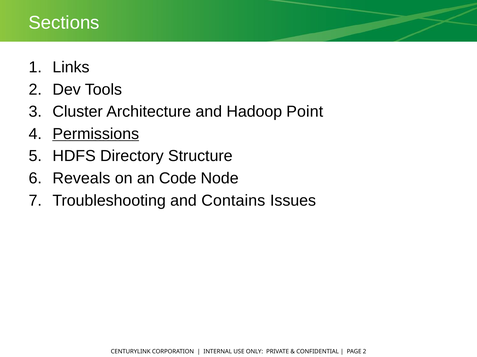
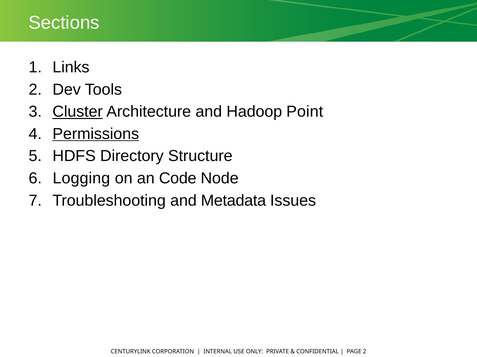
Cluster underline: none -> present (78, 112)
Reveals: Reveals -> Logging (81, 179)
Contains: Contains -> Metadata (233, 201)
